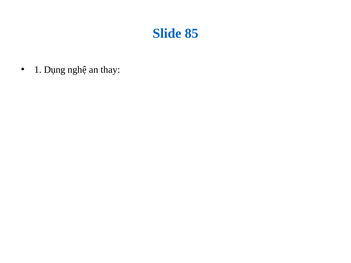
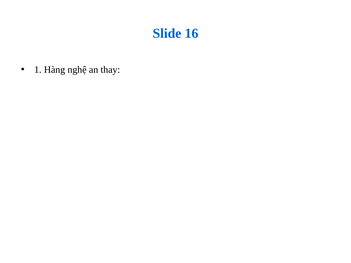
85: 85 -> 16 (192, 33)
Dụng: Dụng -> Hàng (55, 70)
